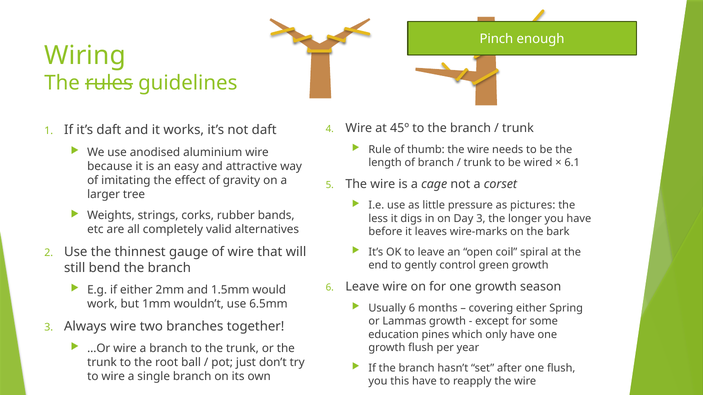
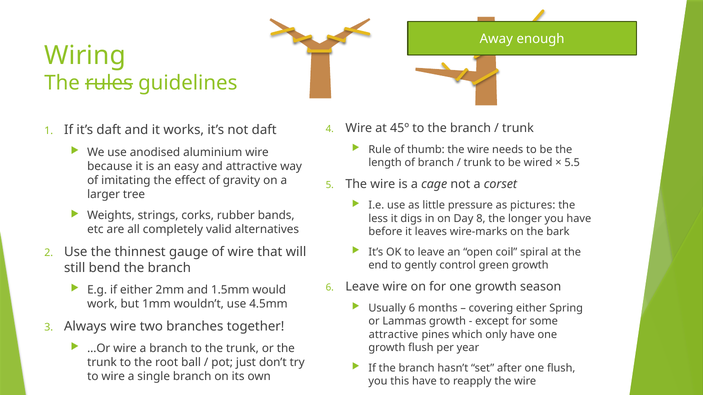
Pinch: Pinch -> Away (496, 39)
6.1: 6.1 -> 5.5 (572, 163)
Day 3: 3 -> 8 (481, 219)
6.5mm: 6.5mm -> 4.5mm (268, 304)
education: education -> attractive (393, 335)
